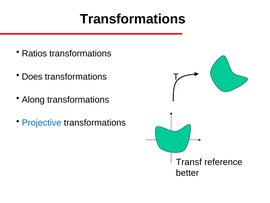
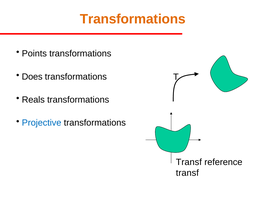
Transformations colour: black -> orange (133, 19)
Ratios: Ratios -> Points (34, 53)
Along: Along -> Reals (33, 99)
better: better -> transf (187, 173)
